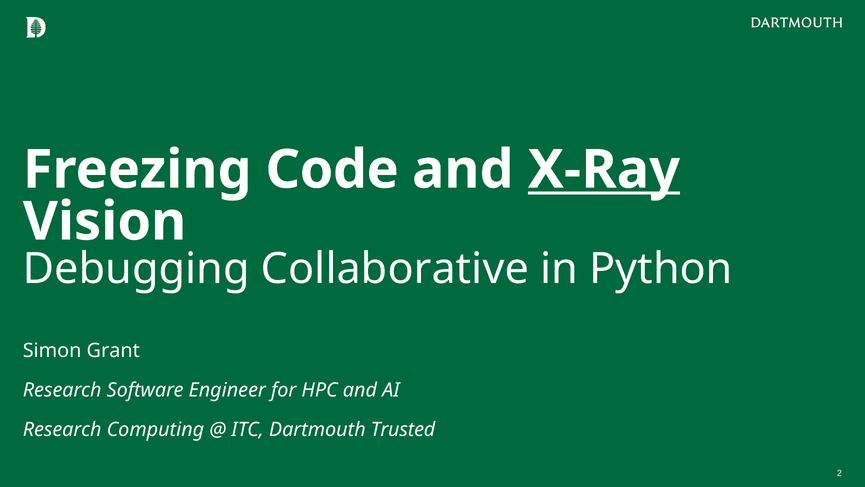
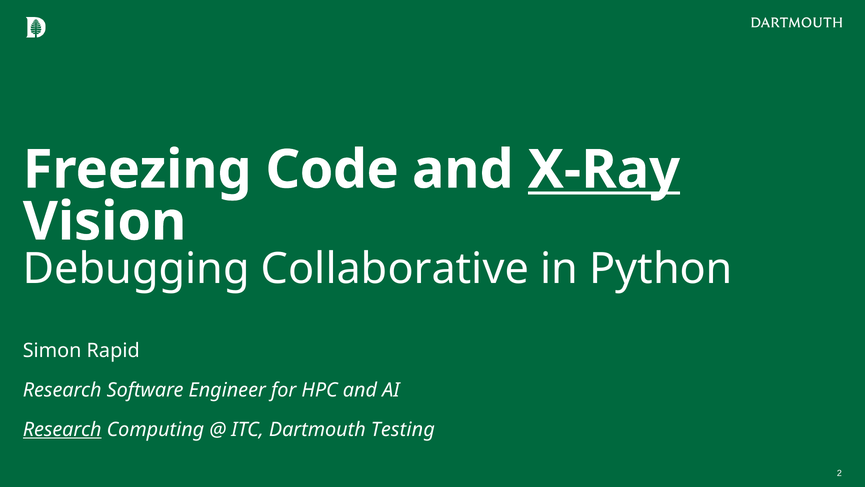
Grant: Grant -> Rapid (113, 350)
Research underline: none -> present (62, 429)
Trusted: Trusted -> Testing (403, 429)
